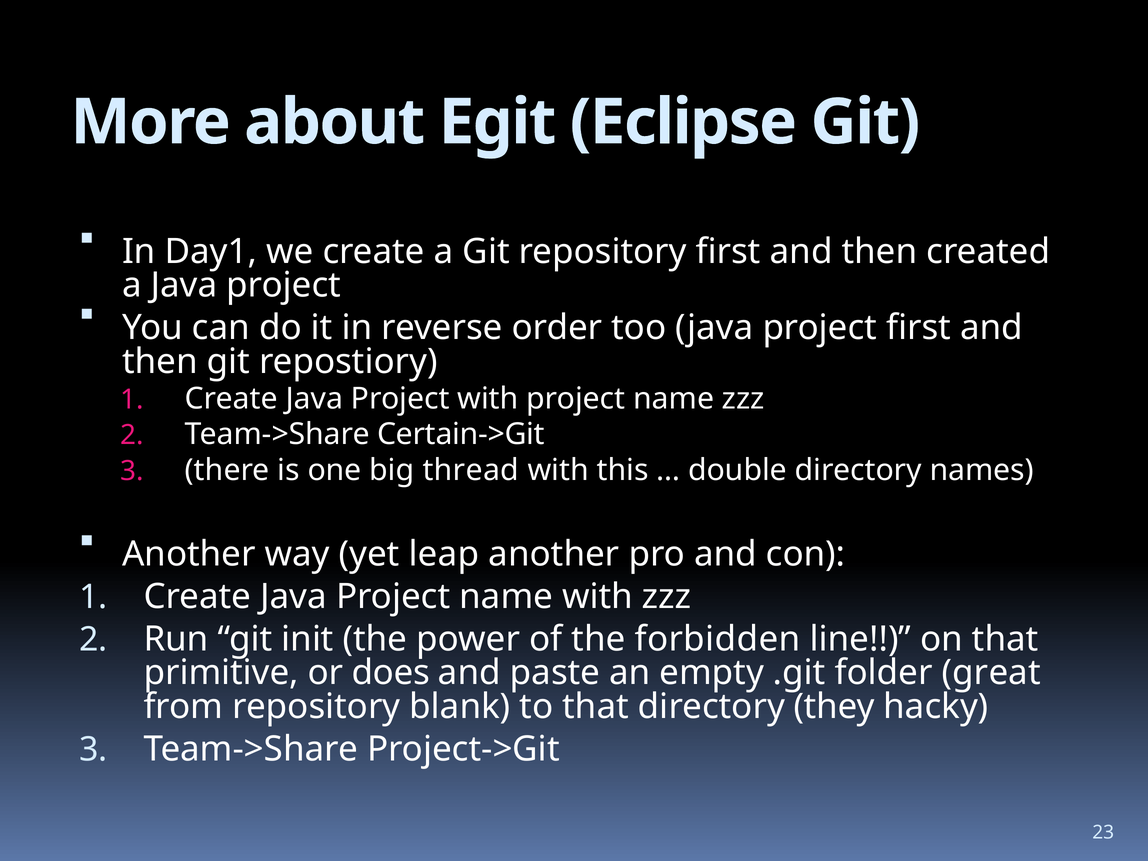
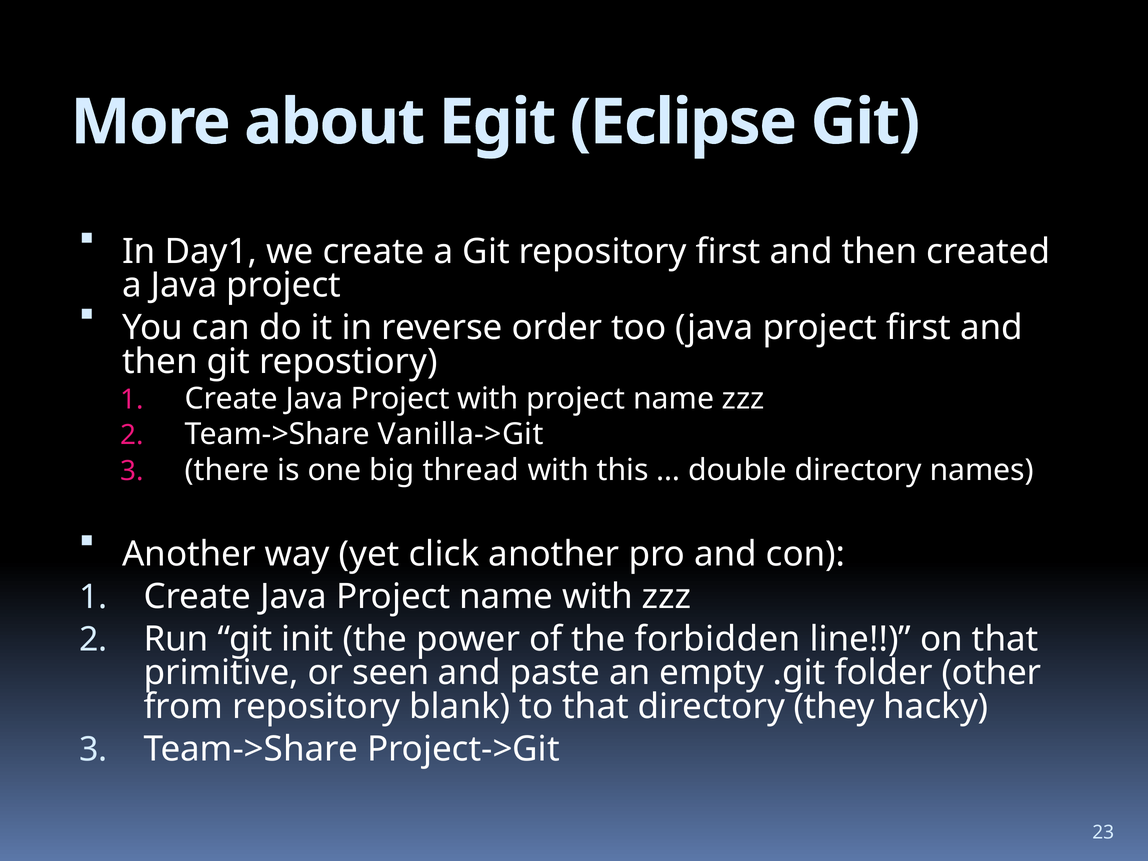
Certain->Git: Certain->Git -> Vanilla->Git (461, 434)
leap: leap -> click (444, 554)
does: does -> seen (391, 673)
great: great -> other (991, 673)
